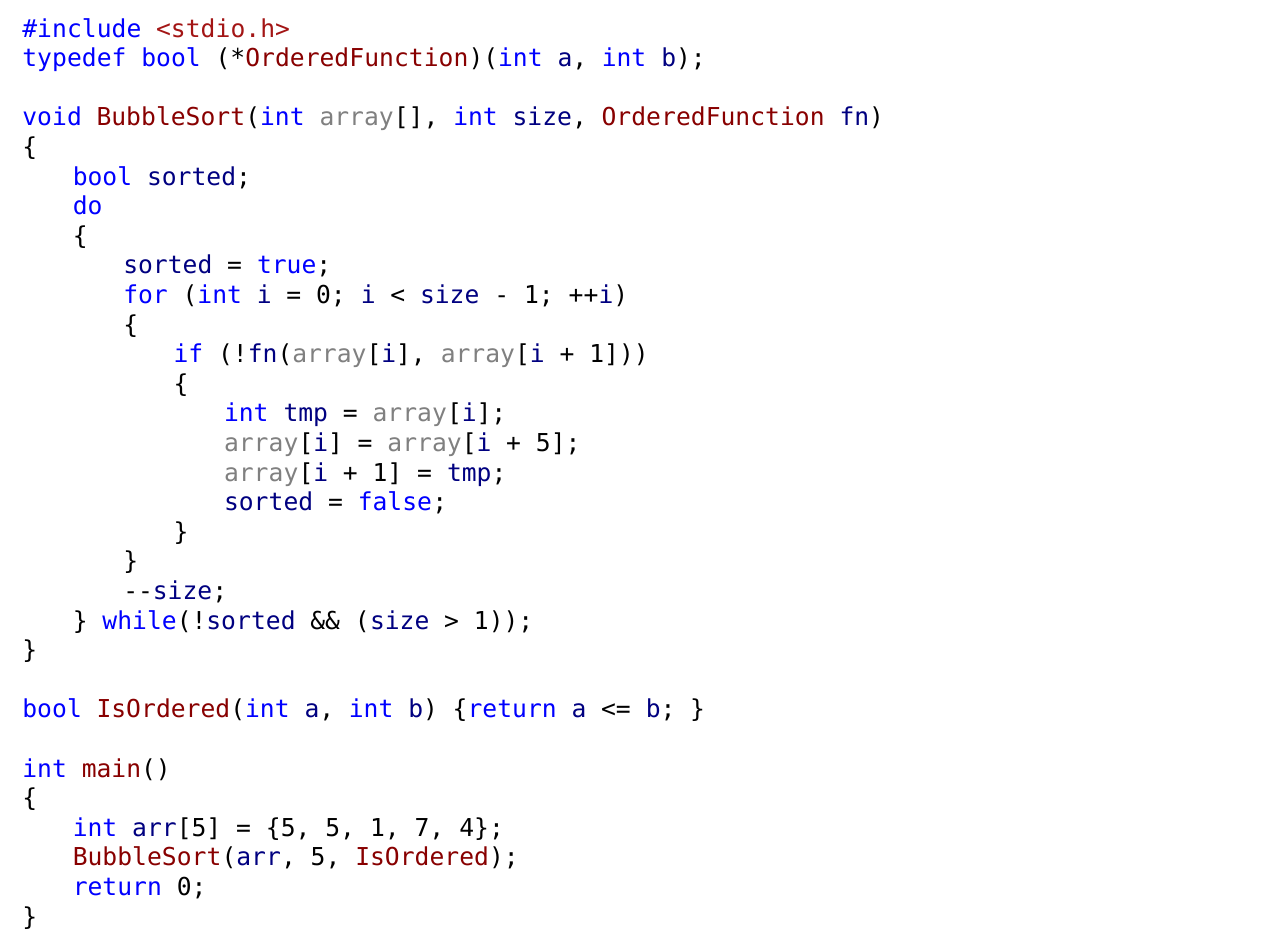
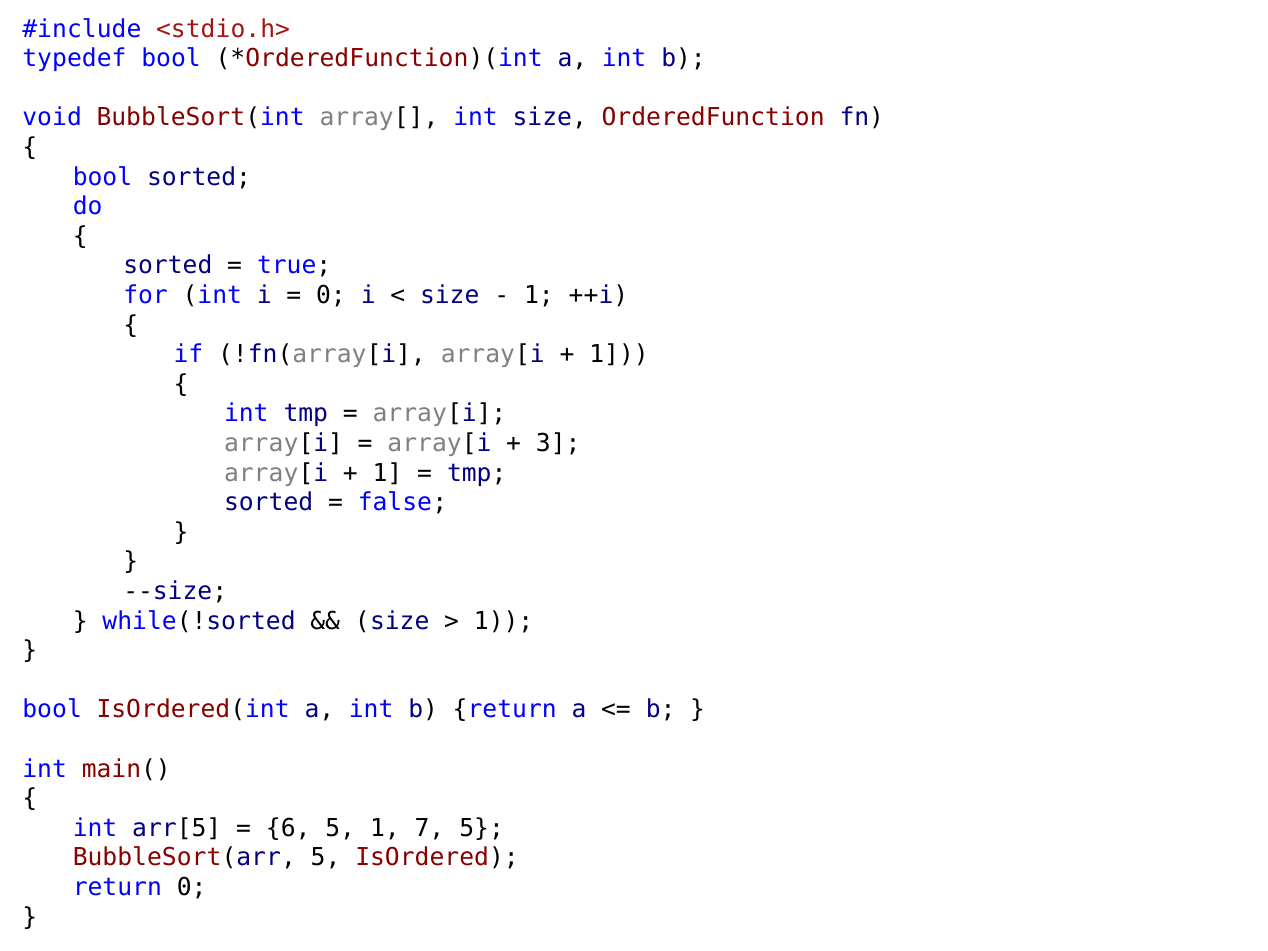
5: 5 -> 3 (558, 443)
5: 5 -> 6 (288, 828)
7 4: 4 -> 5 (482, 828)
